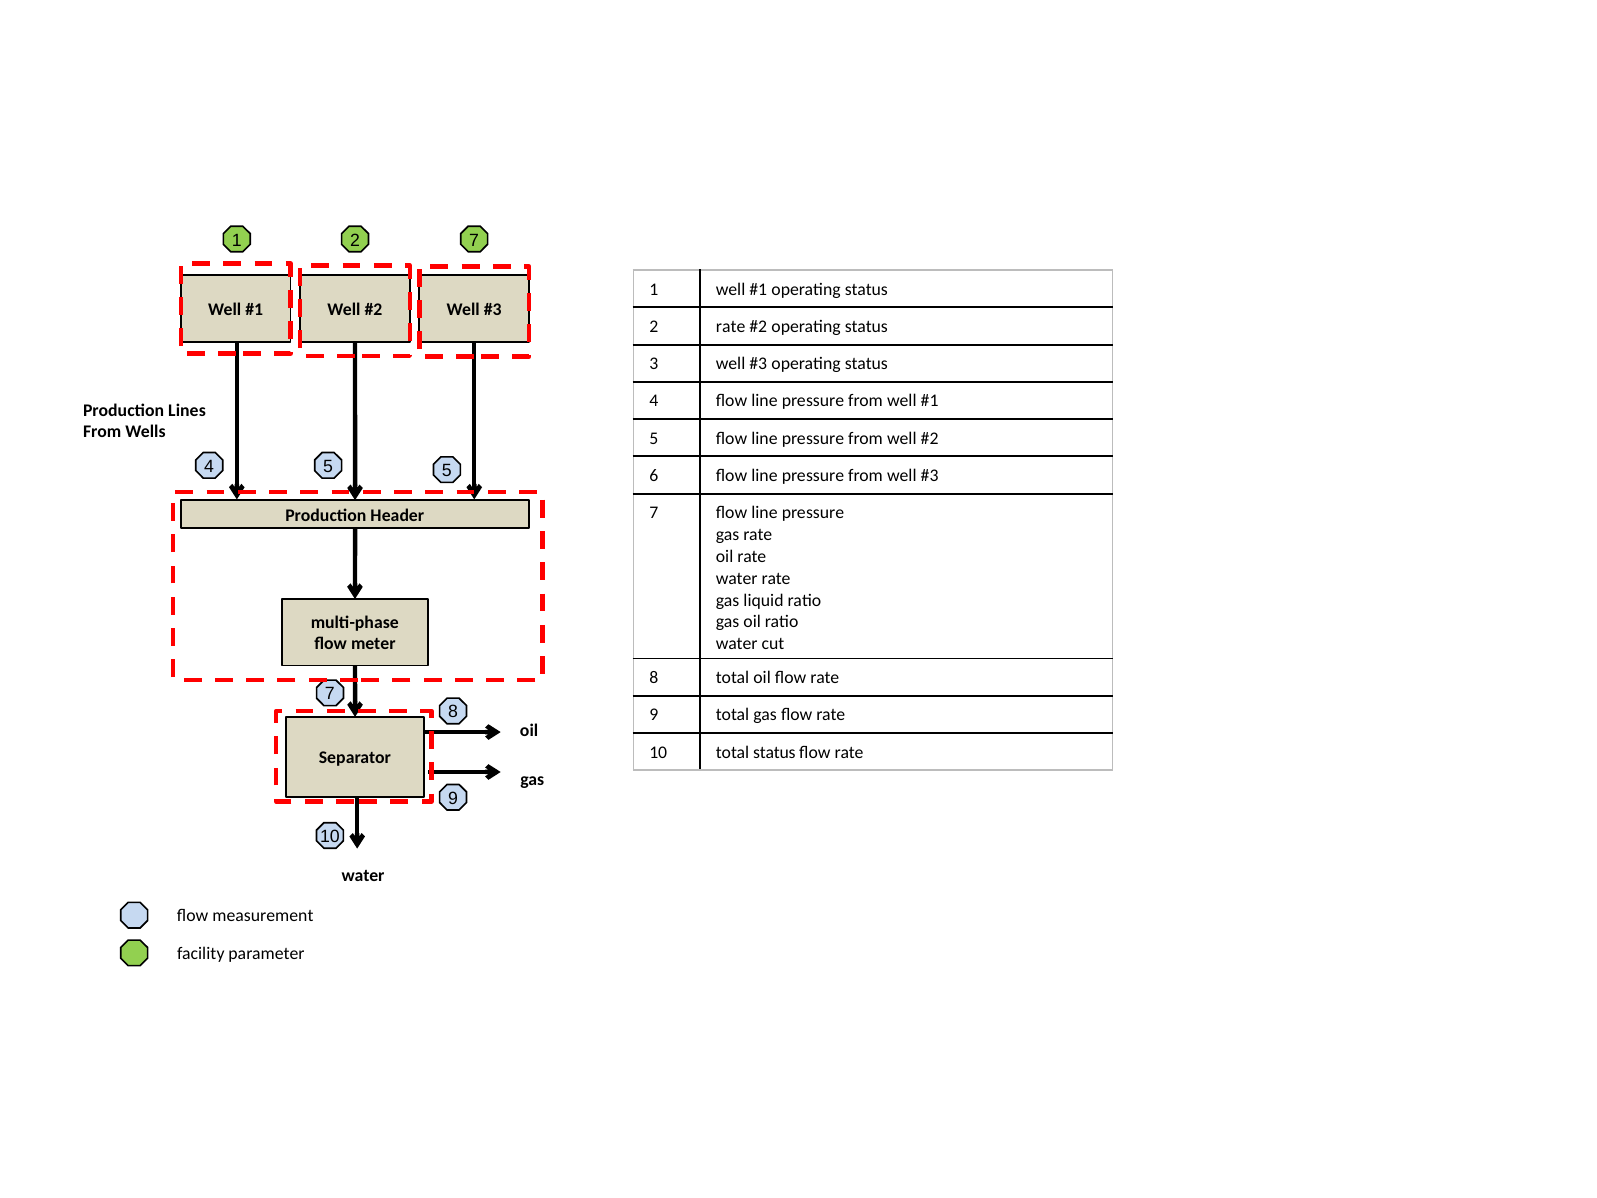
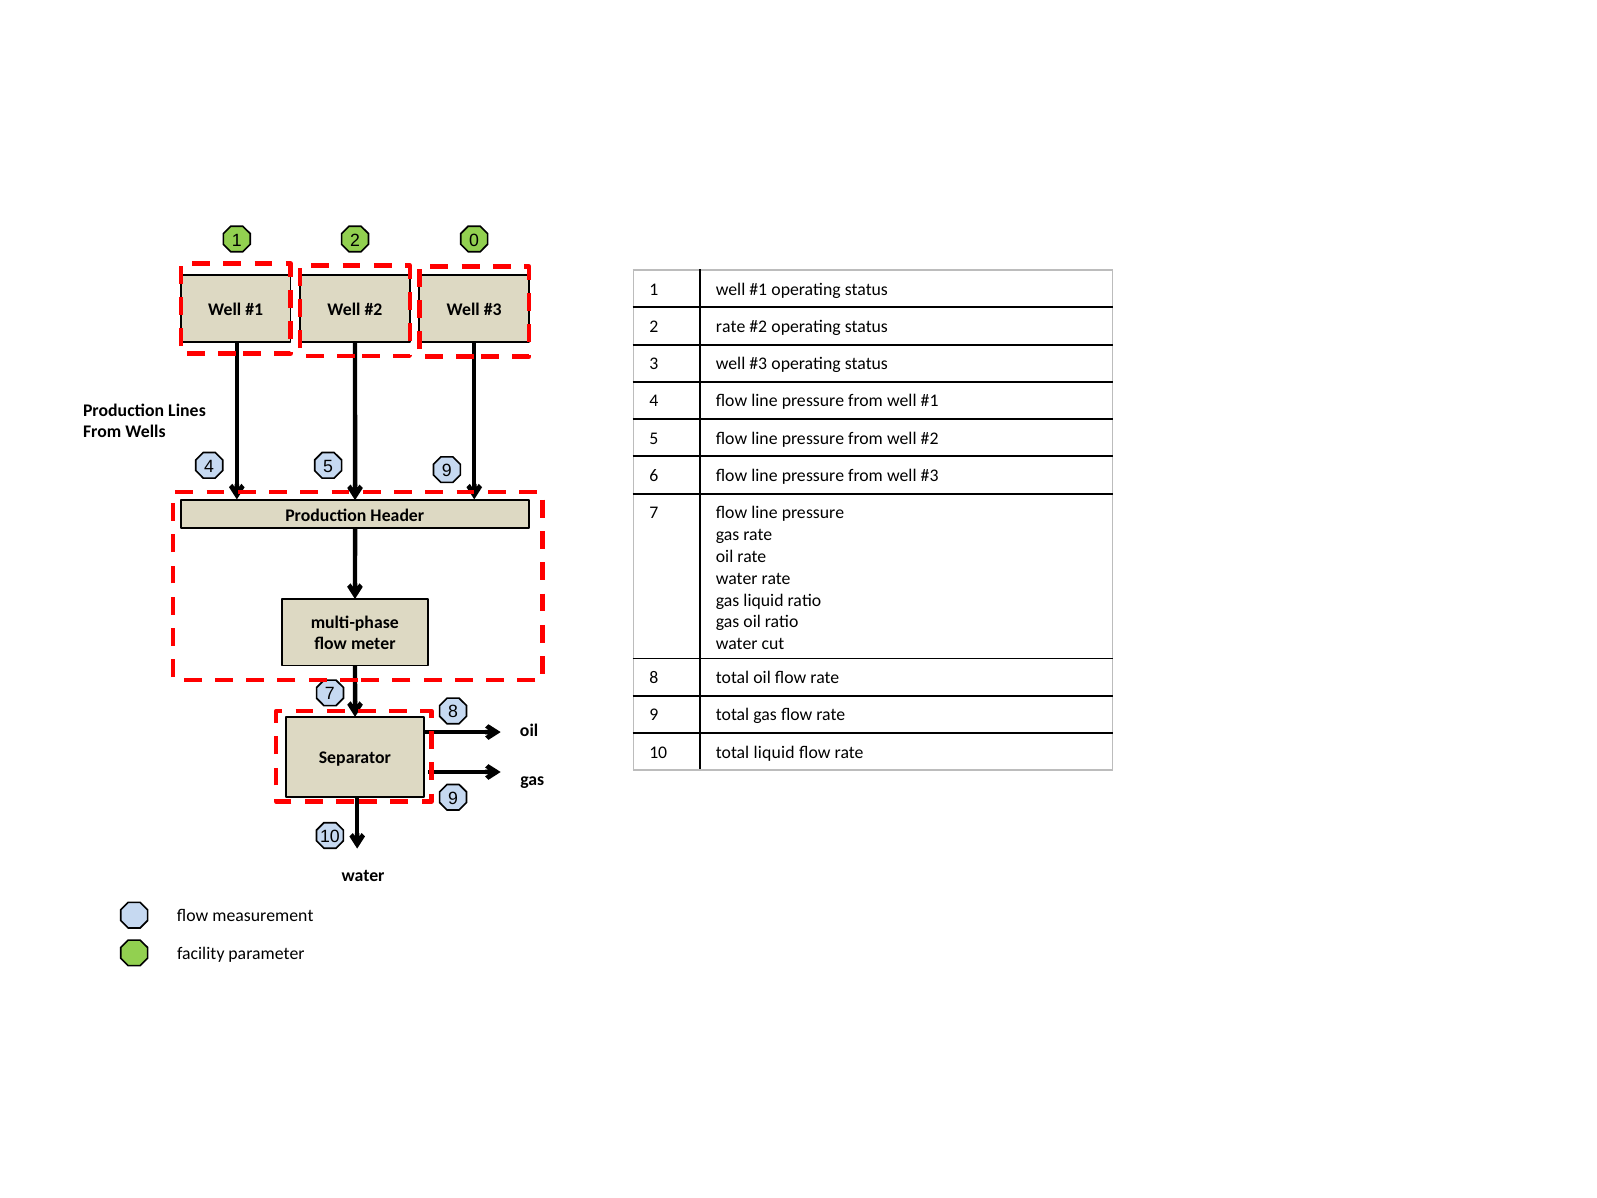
2 7: 7 -> 0 (474, 240)
5 5: 5 -> 9 (447, 471)
total status: status -> liquid (774, 752)
